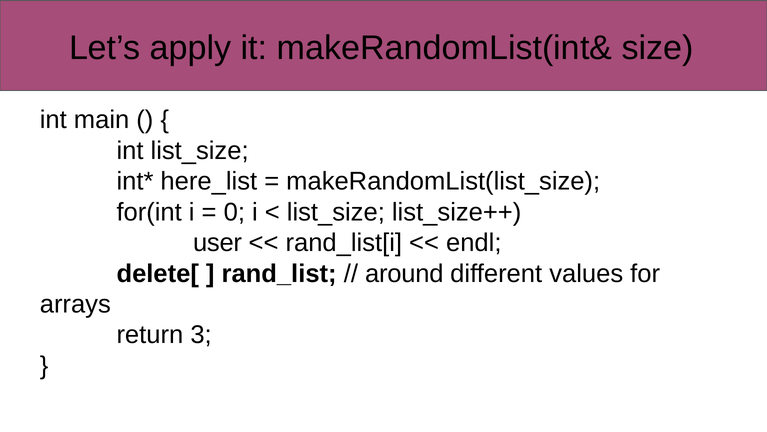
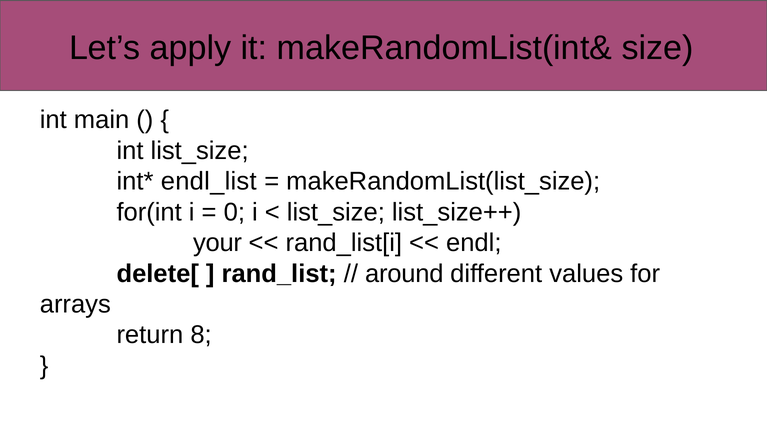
here_list: here_list -> endl_list (209, 181)
user: user -> your (218, 243)
3: 3 -> 8 (201, 335)
